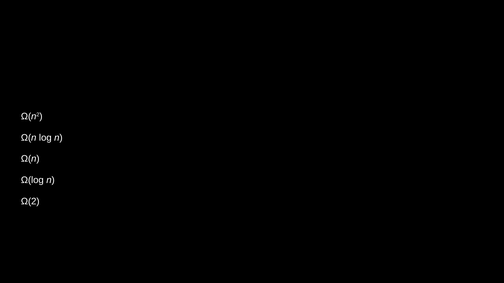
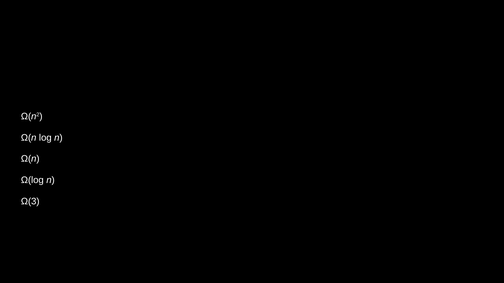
Ω(2: Ω(2 -> Ω(3 (30, 202)
